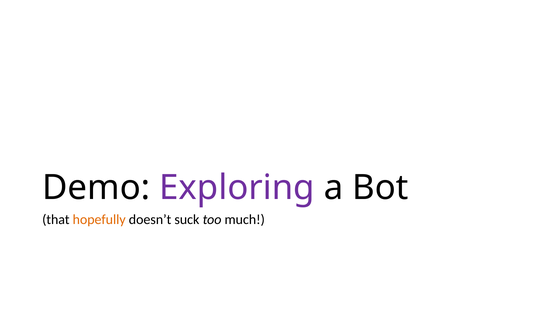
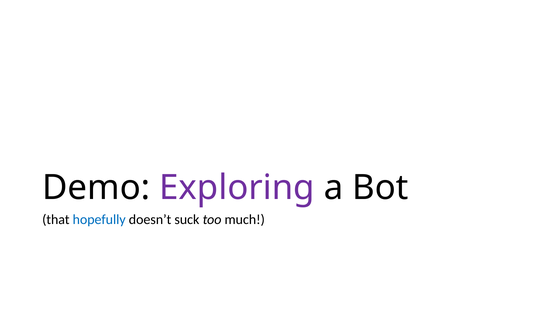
hopefully colour: orange -> blue (99, 219)
